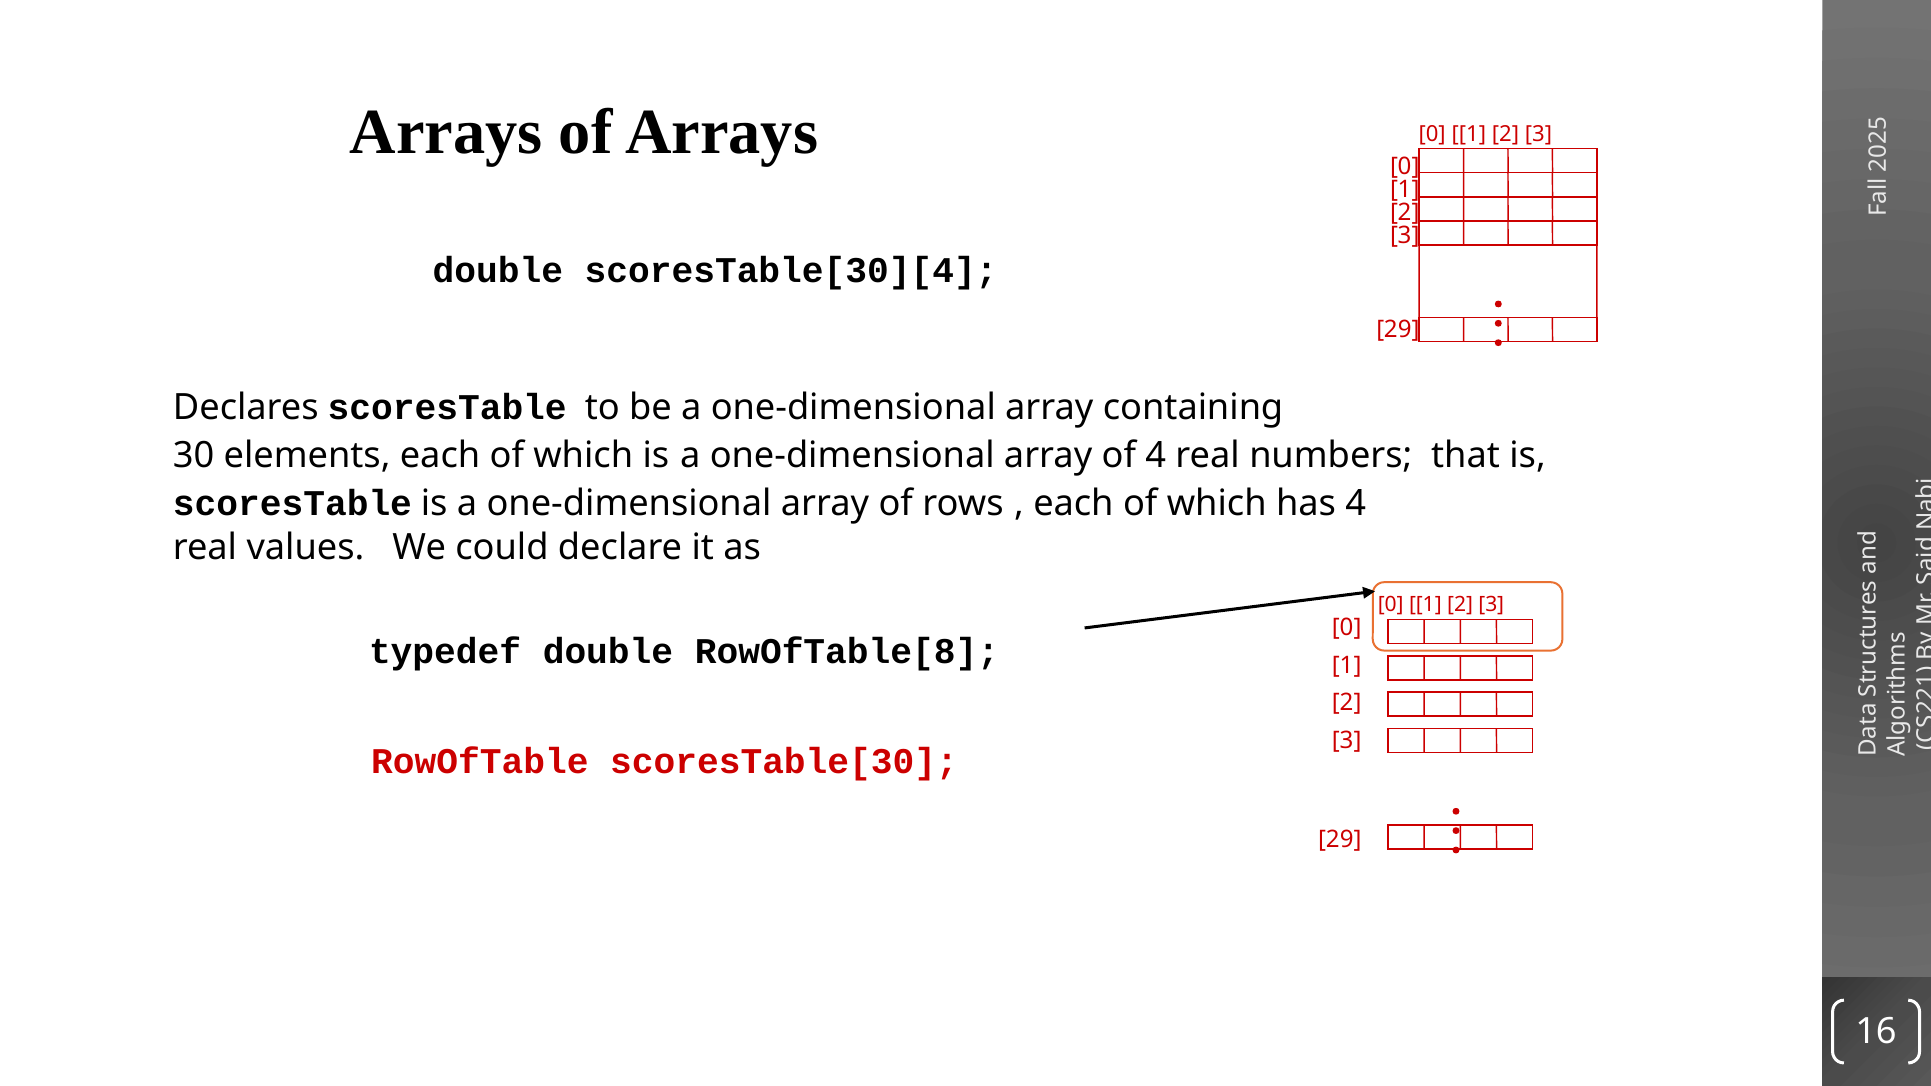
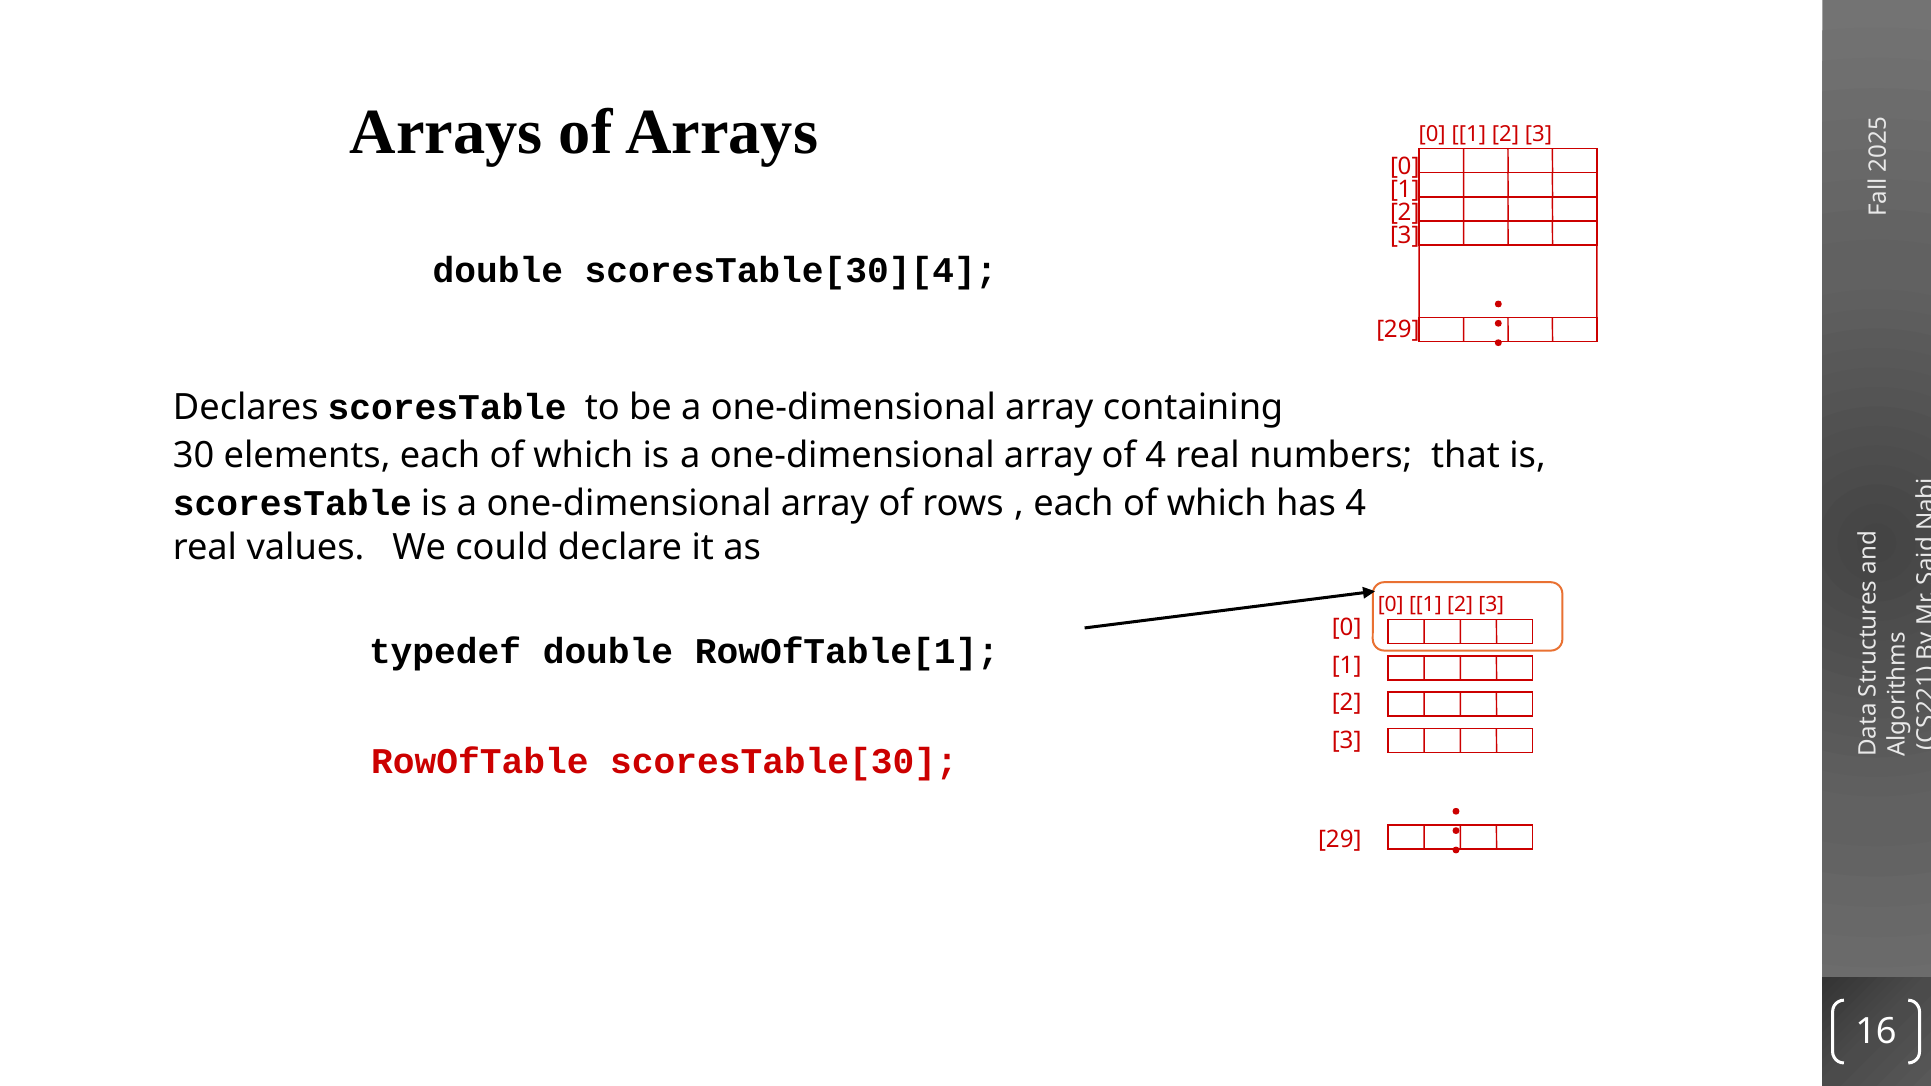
RowOfTable[8: RowOfTable[8 -> RowOfTable[1 (847, 651)
